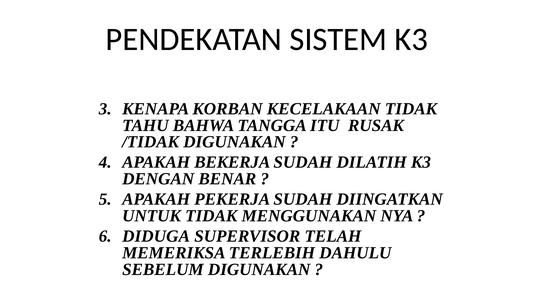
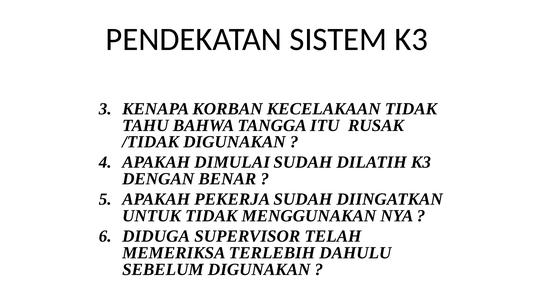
BEKERJA: BEKERJA -> DIMULAI (232, 162)
